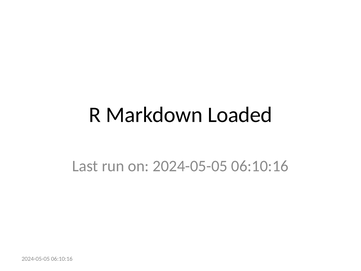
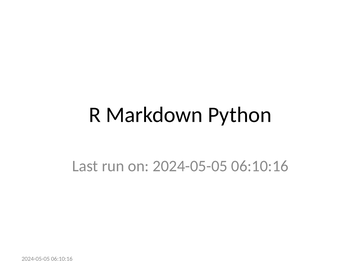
Loaded: Loaded -> Python (240, 115)
